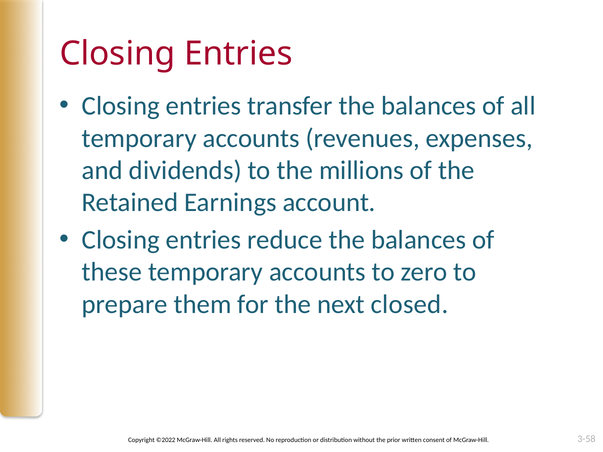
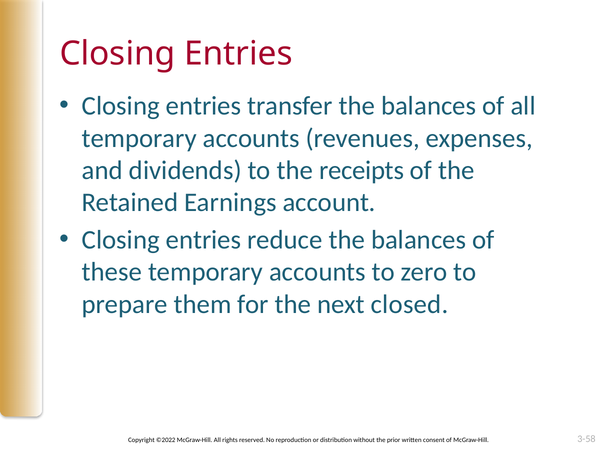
millions: millions -> receipts (362, 170)
